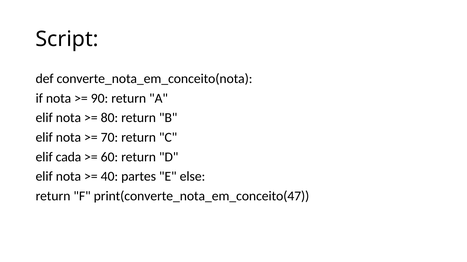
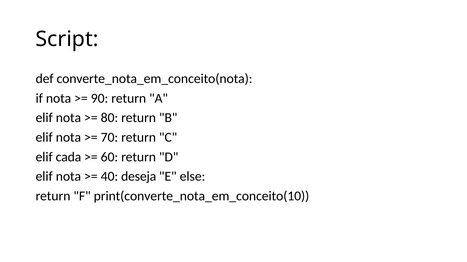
partes: partes -> deseja (139, 177)
print(converte_nota_em_conceito(47: print(converte_nota_em_conceito(47 -> print(converte_nota_em_conceito(10 (201, 196)
